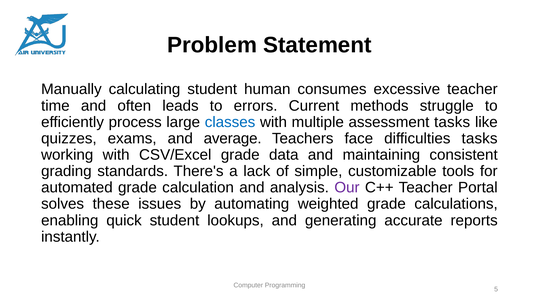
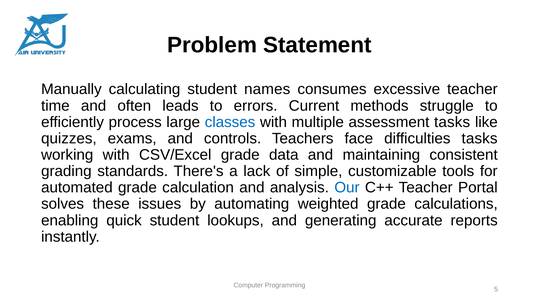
human: human -> names (267, 89)
average: average -> controls (233, 139)
Our colour: purple -> blue (347, 188)
